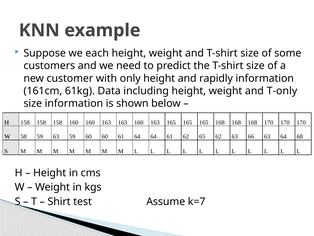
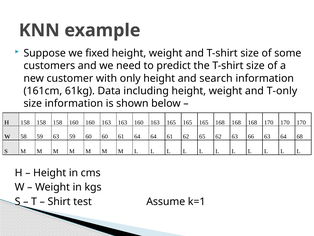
each: each -> fixed (97, 53)
rapidly: rapidly -> search (216, 78)
k=7: k=7 -> k=1 (197, 201)
